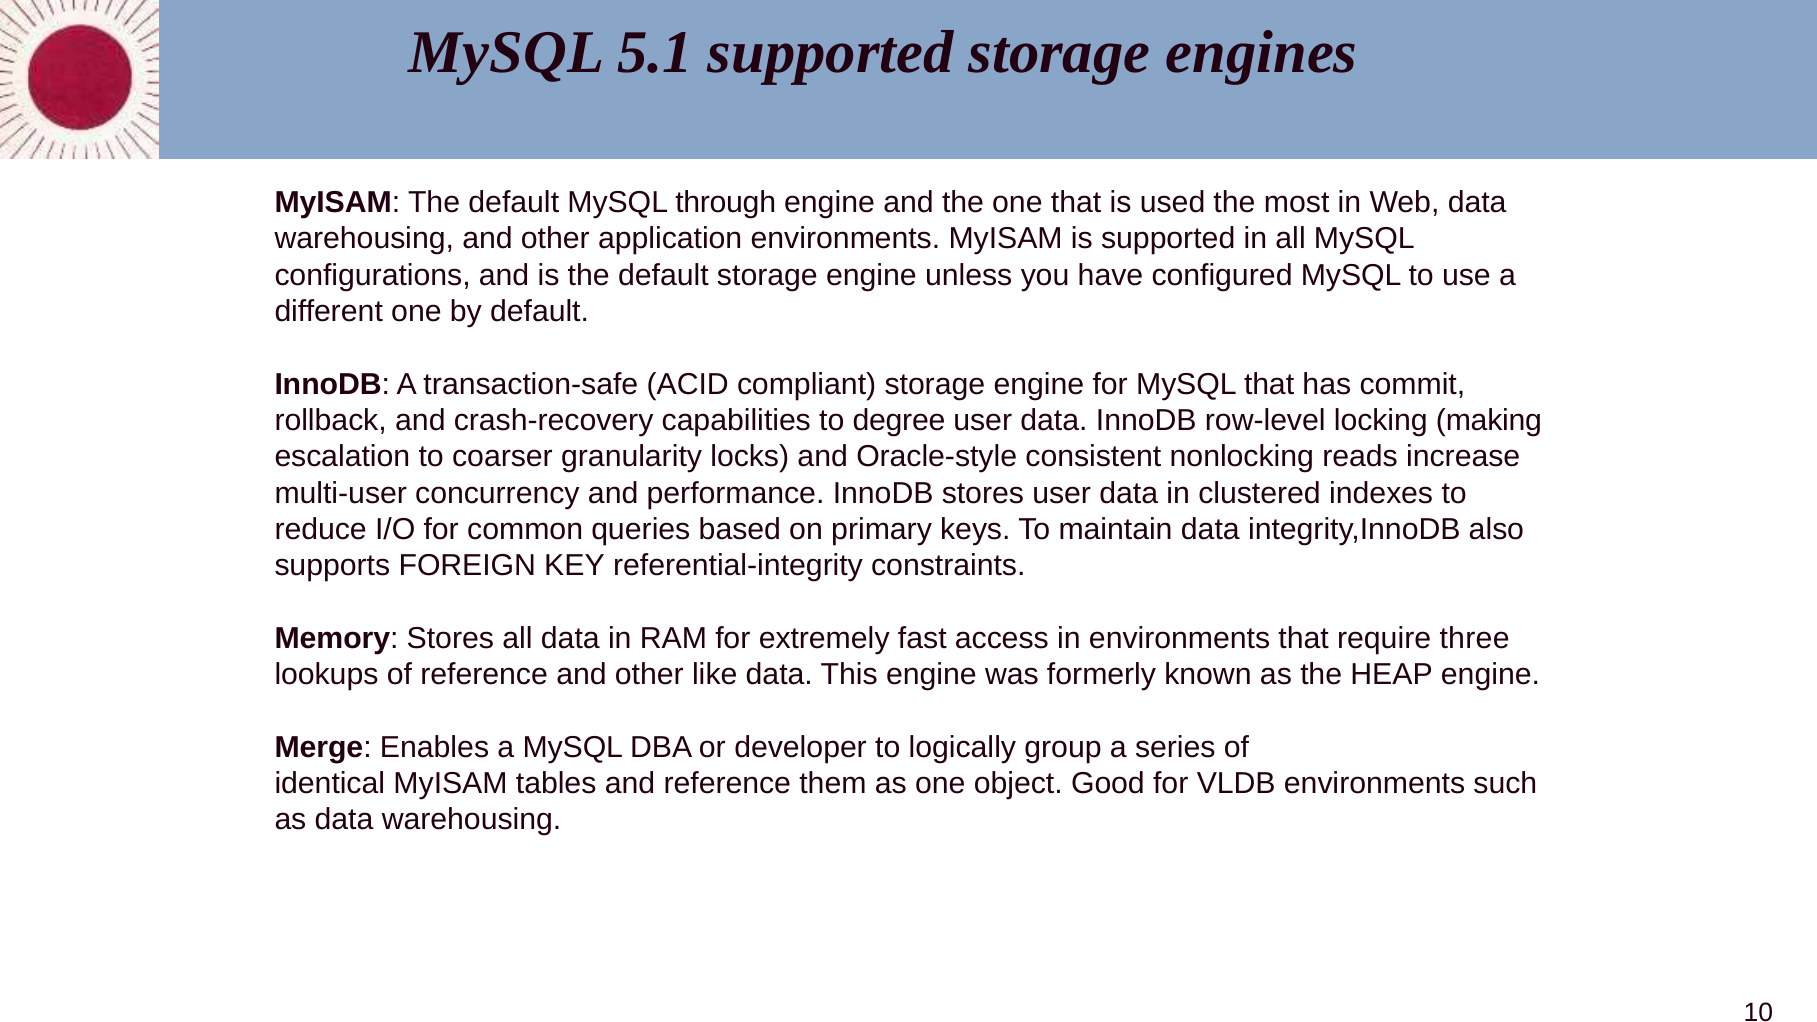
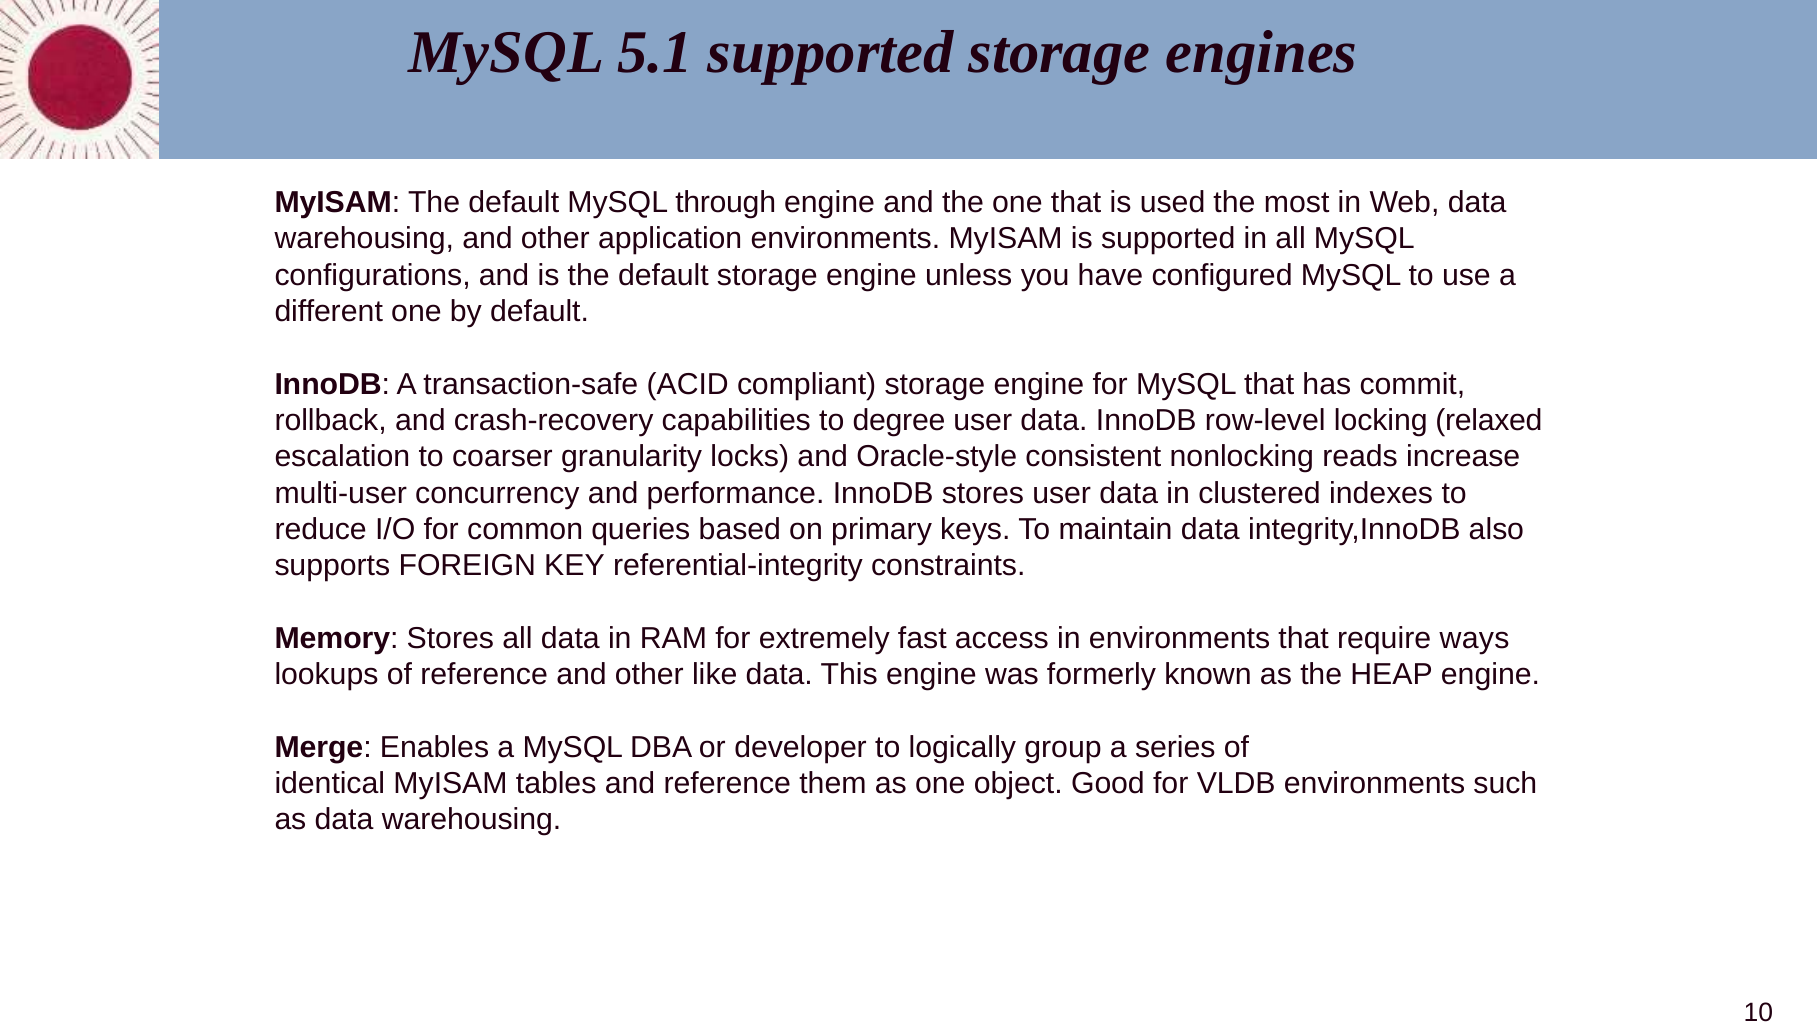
making: making -> relaxed (1489, 421)
three: three -> ways (1475, 638)
